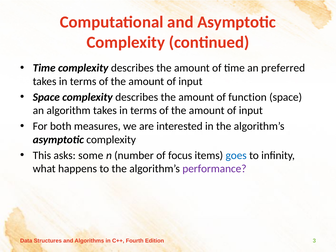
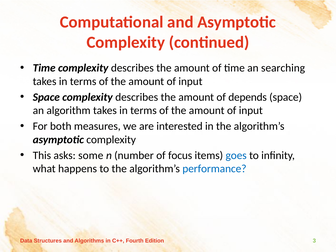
preferred: preferred -> searching (283, 68)
function: function -> depends (248, 97)
performance colour: purple -> blue (214, 169)
